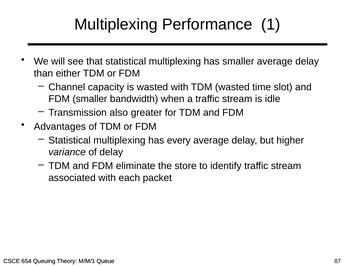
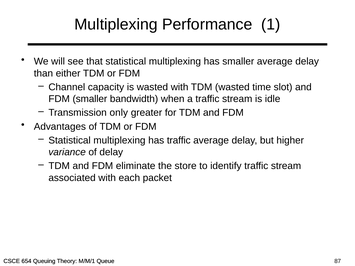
also: also -> only (119, 113)
has every: every -> traffic (179, 140)
